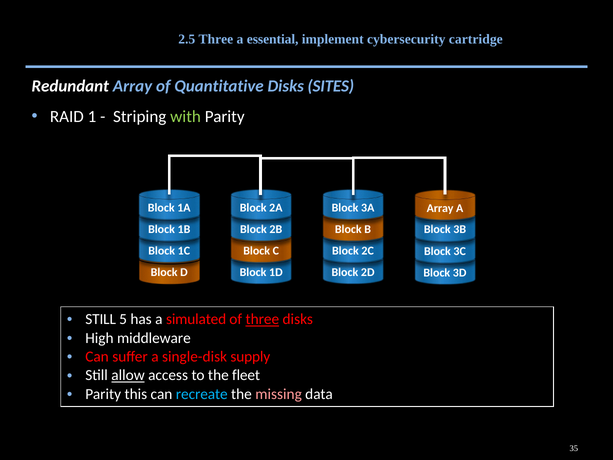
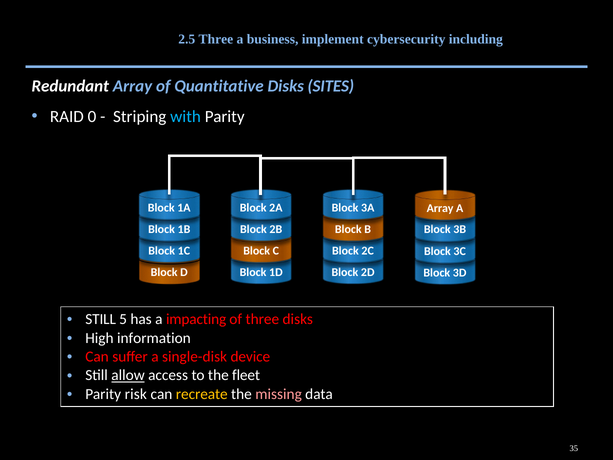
essential: essential -> business (273, 39)
cartridge: cartridge -> including (476, 39)
RAID 1: 1 -> 0 (92, 117)
with colour: light green -> light blue (186, 117)
simulated: simulated -> impacting (196, 319)
three underline: present -> none (262, 319)
middleware: middleware -> information (154, 338)
supply: supply -> device (250, 357)
this: this -> risk (136, 394)
recreate colour: light blue -> yellow (202, 394)
